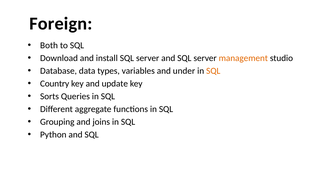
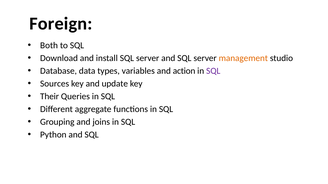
under: under -> action (184, 71)
SQL colour: orange -> purple (213, 71)
Country: Country -> Sources (55, 84)
Sorts: Sorts -> Their (50, 97)
